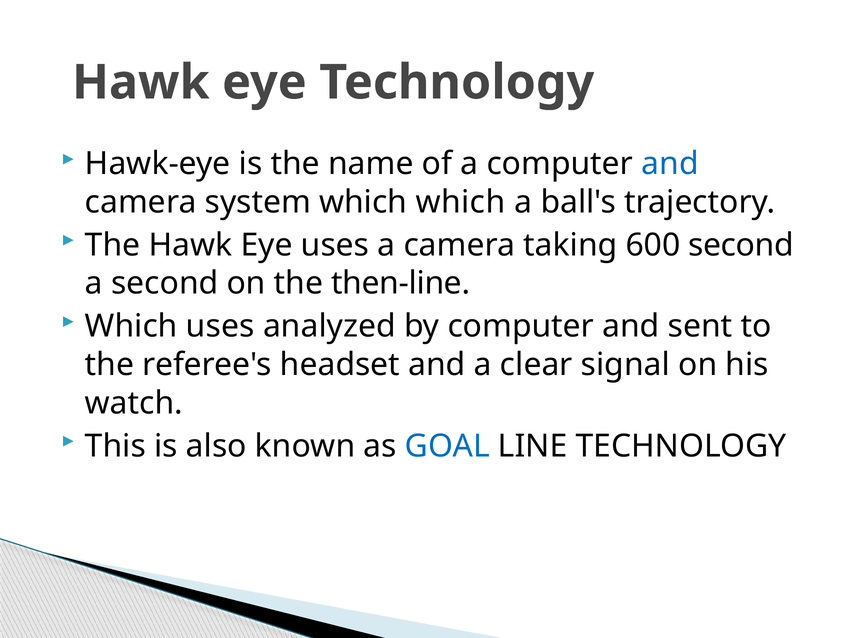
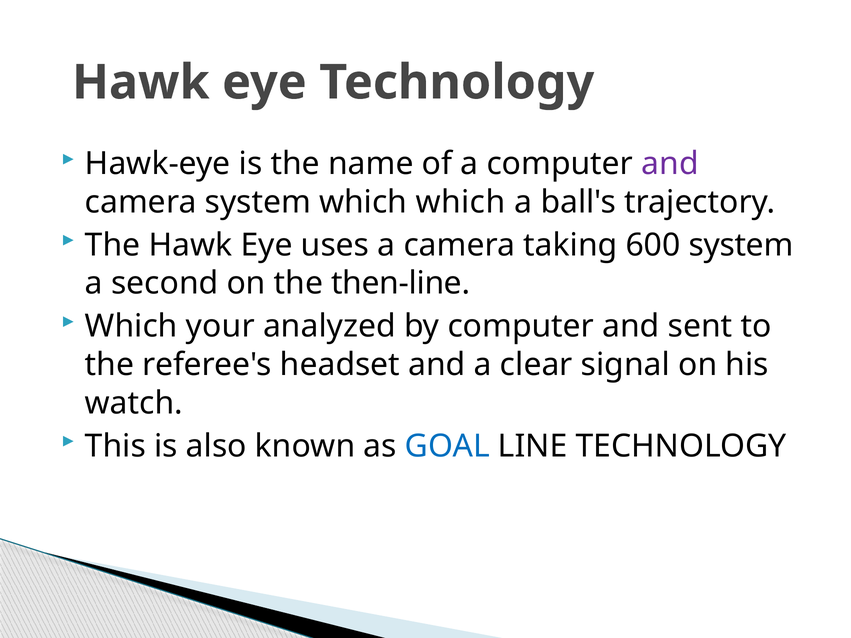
and colour: blue -> purple (670, 164)
600 second: second -> system (741, 245)
Which uses: uses -> your (220, 327)
